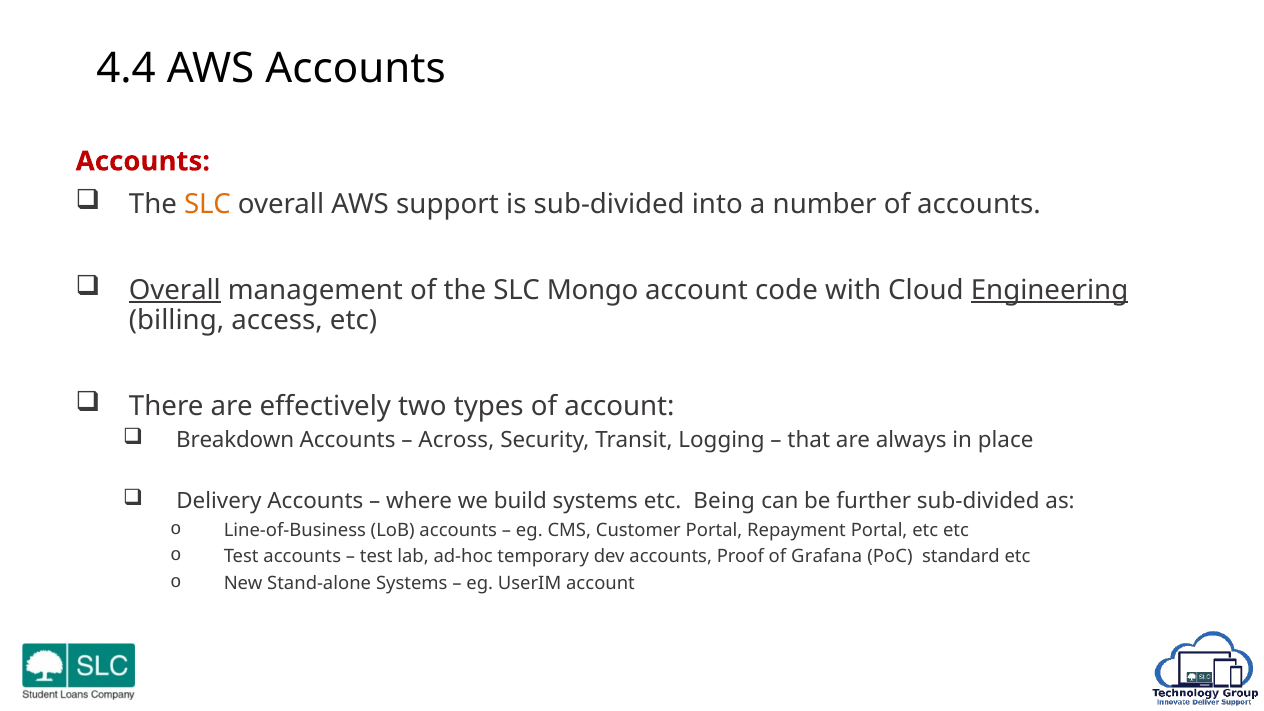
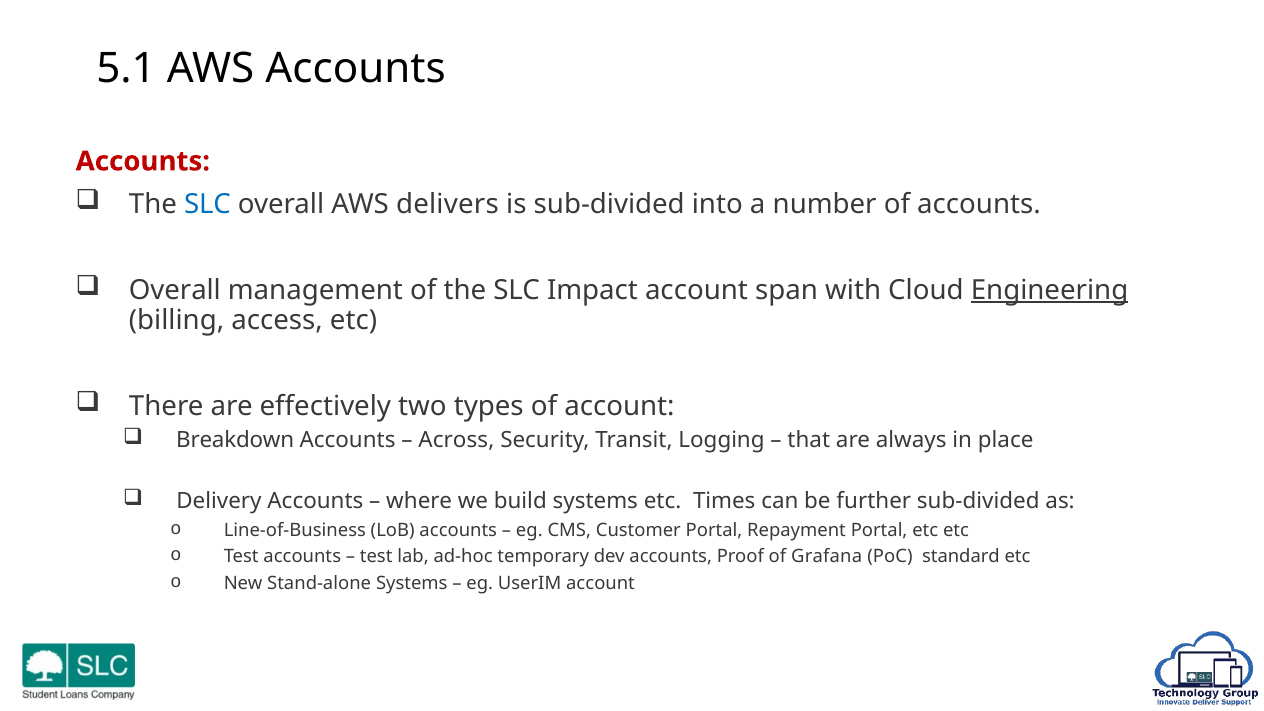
4.4: 4.4 -> 5.1 (126, 69)
SLC colour: orange -> blue (207, 204)
support: support -> delivers (447, 204)
Overall underline: present -> none (175, 290)
Mongo: Mongo -> Impact (592, 290)
code: code -> span (787, 290)
Being: Being -> Times (724, 502)
